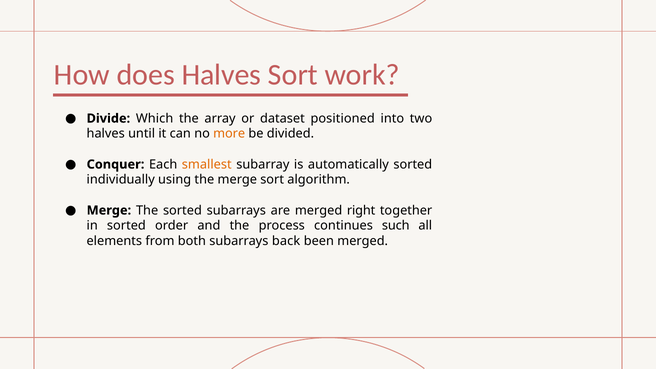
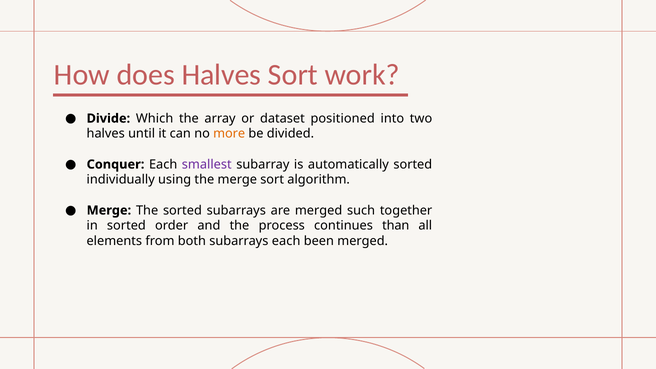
smallest colour: orange -> purple (207, 164)
right: right -> such (361, 210)
such: such -> than (396, 226)
subarrays back: back -> each (286, 241)
